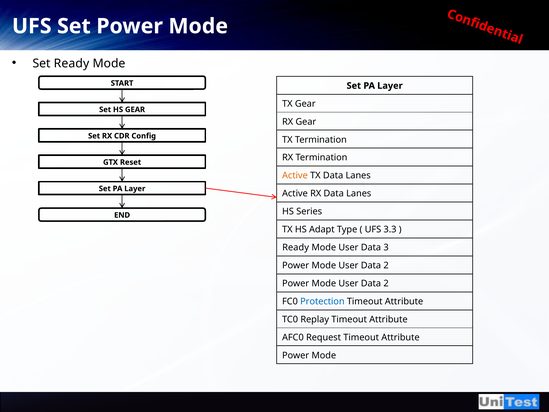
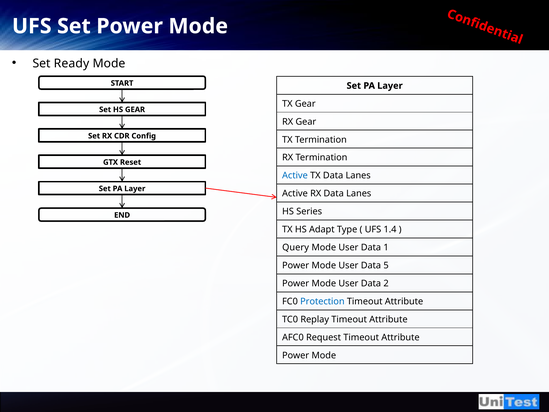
Active colour: orange -> blue (295, 175)
3.3: 3.3 -> 1.4 (390, 229)
Ready: Ready -> Query (296, 247)
3: 3 -> 1 (386, 247)
2: 2 -> 5 (386, 265)
